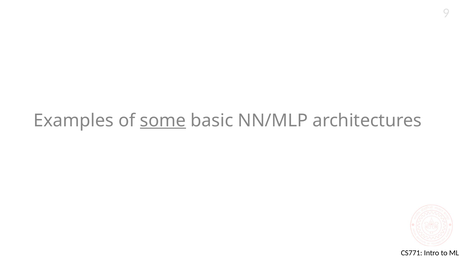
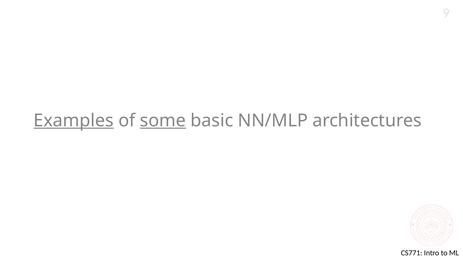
Examples underline: none -> present (74, 121)
